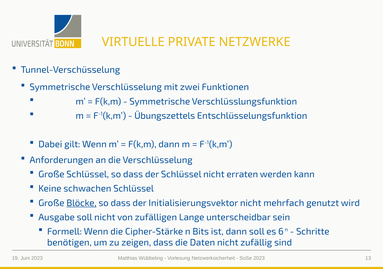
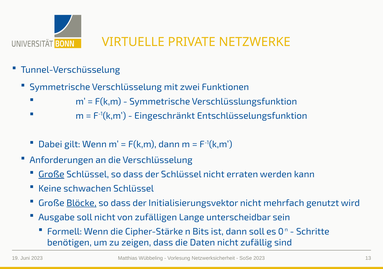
Übungszettels: Übungszettels -> Eingeschränkt (165, 116)
Große underline: none -> present (51, 174)
6: 6 -> 0 (281, 231)
